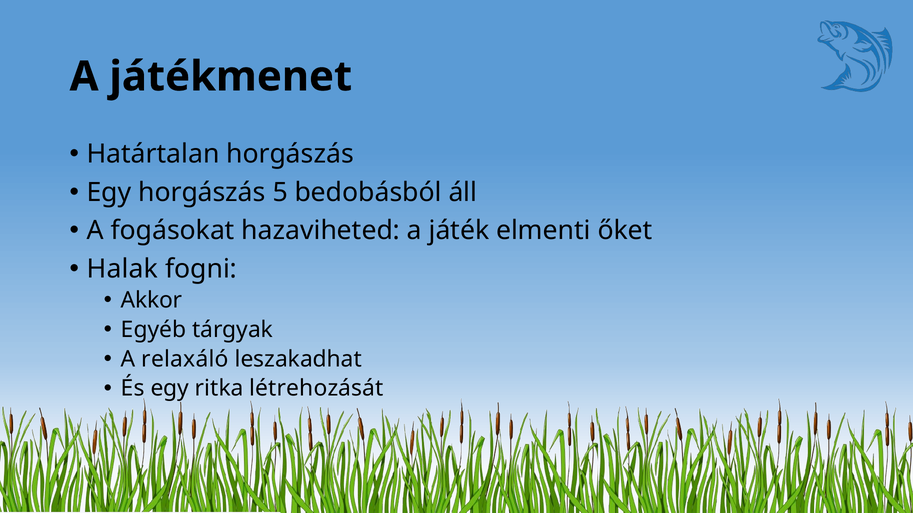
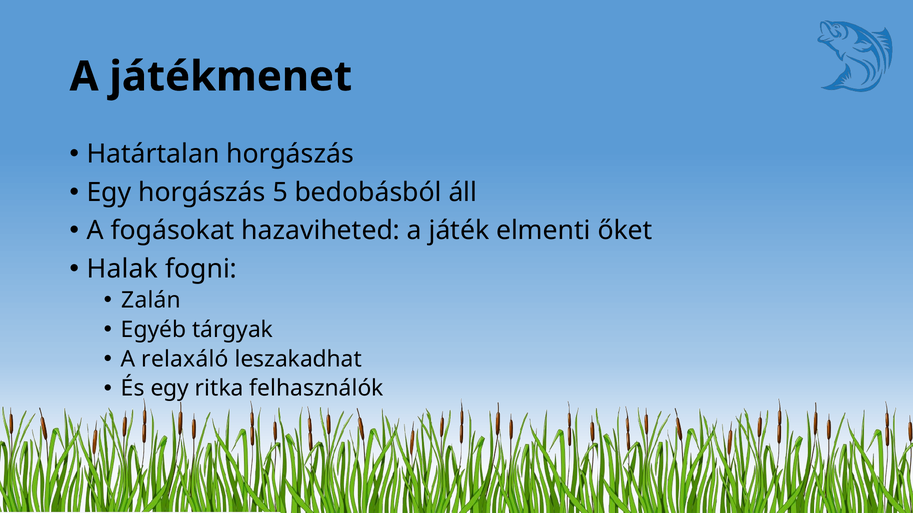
Akkor: Akkor -> Zalán (151, 301)
létrehozását: létrehozását -> felhasználók (317, 389)
